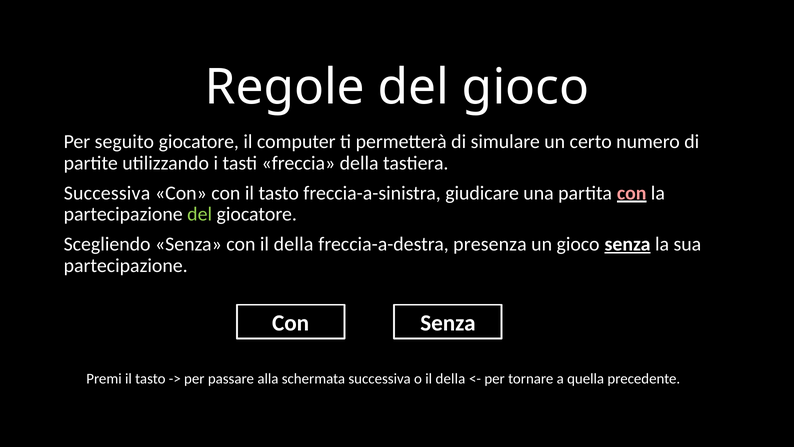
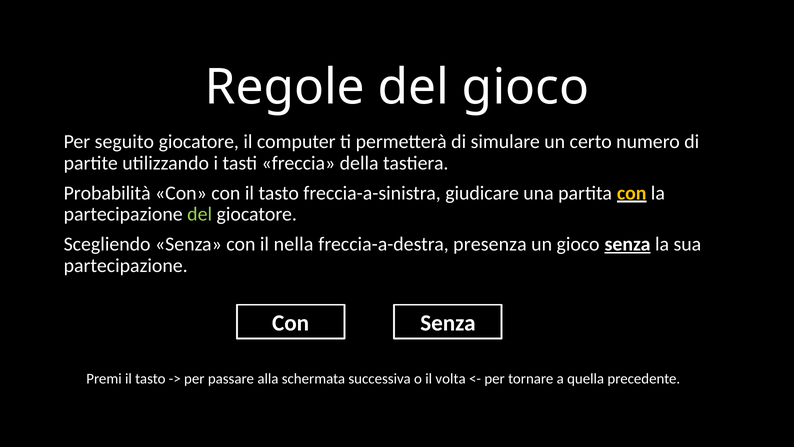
Successiva: Successiva -> Probabilità (107, 193)
con colour: pink -> yellow (632, 193)
con il della: della -> nella (294, 244)
o il della: della -> volta (451, 379)
